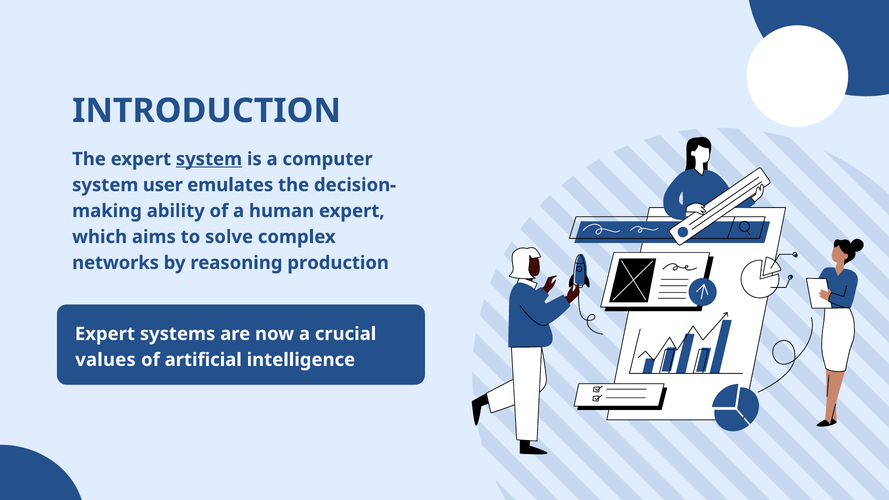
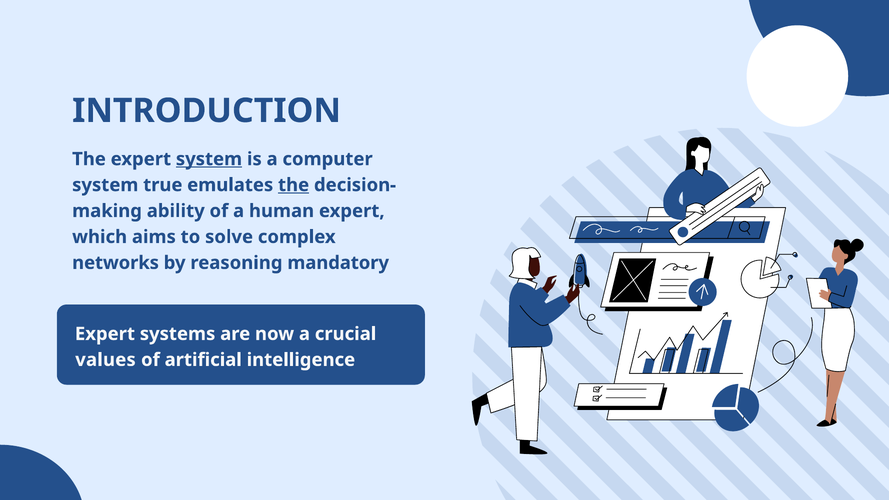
user: user -> true (163, 185)
the underline: none -> present (294, 185)
production: production -> mandatory (338, 263)
